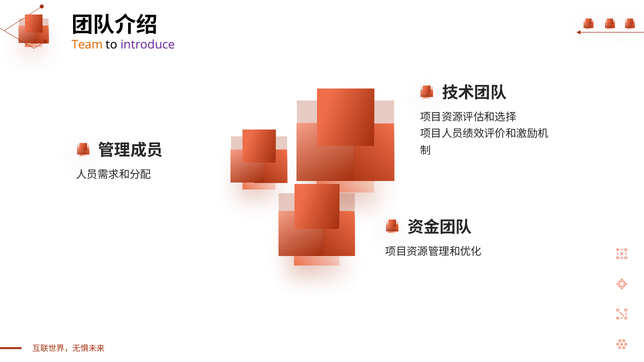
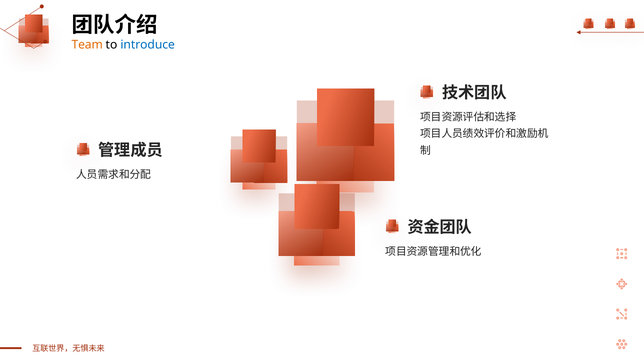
introduce colour: purple -> blue (148, 45)
